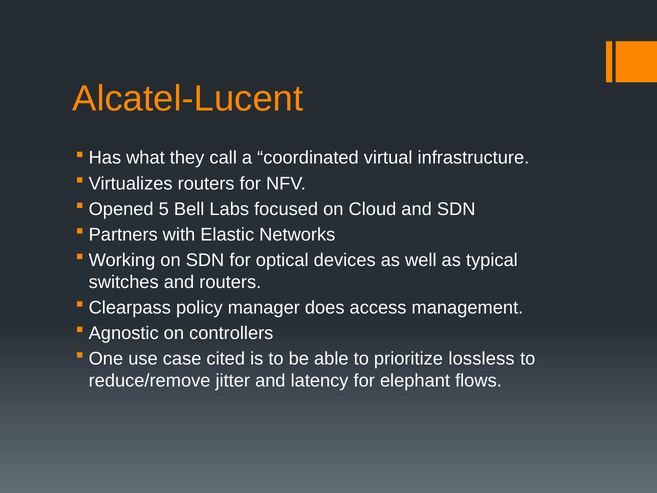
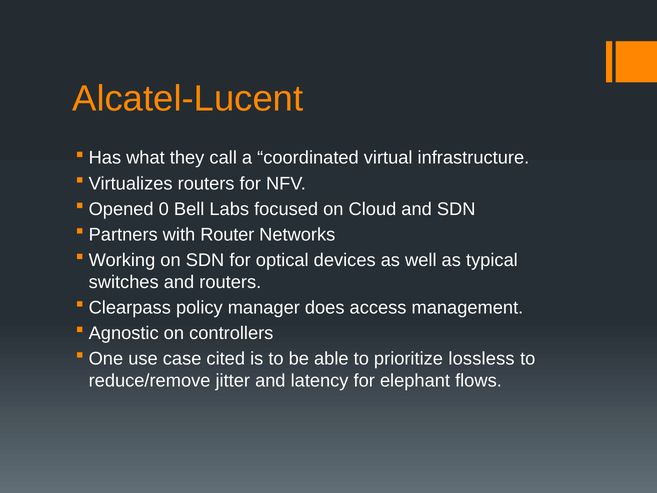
5: 5 -> 0 (164, 209)
Elastic: Elastic -> Router (227, 235)
